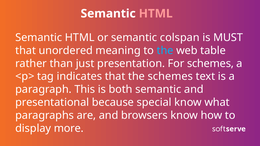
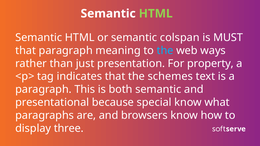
HTML colour: pink -> light green (156, 14)
that unordered: unordered -> paragraph (66, 51)
table: table -> ways (213, 51)
For schemes: schemes -> property (210, 64)
more: more -> three (69, 129)
